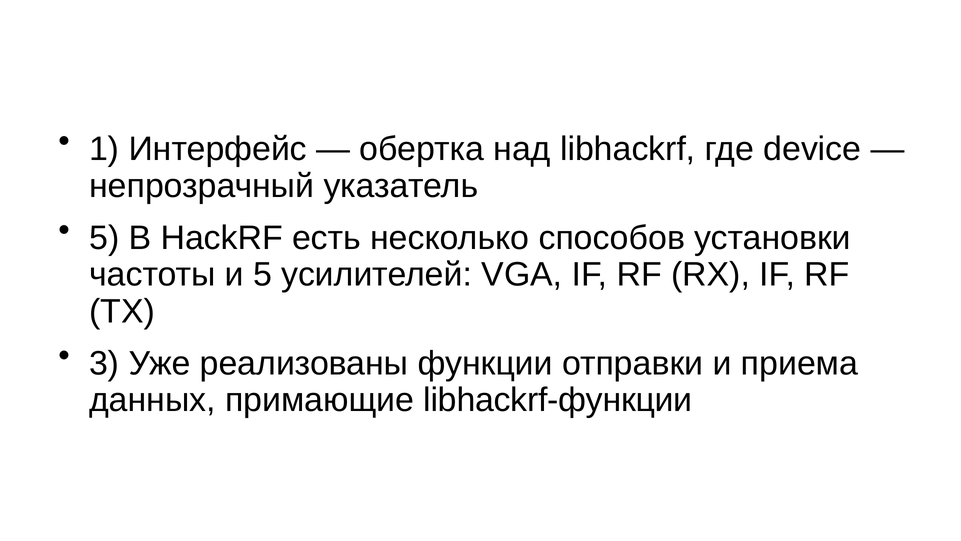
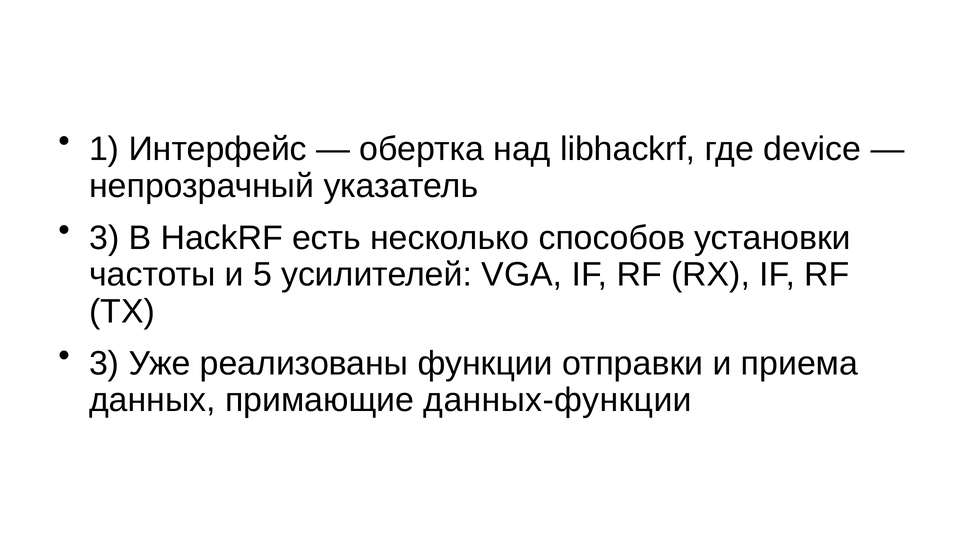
5: 5 -> 3 (104, 238)
libhackrf-функции: libhackrf-функции -> данных-функции (558, 400)
